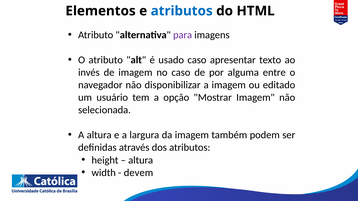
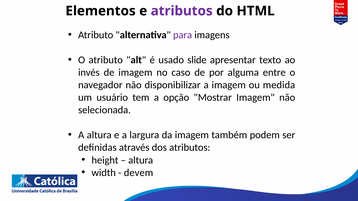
atributos colour: blue -> purple (182, 11)
usado caso: caso -> slide (197, 60)
editado: editado -> medida (279, 85)
